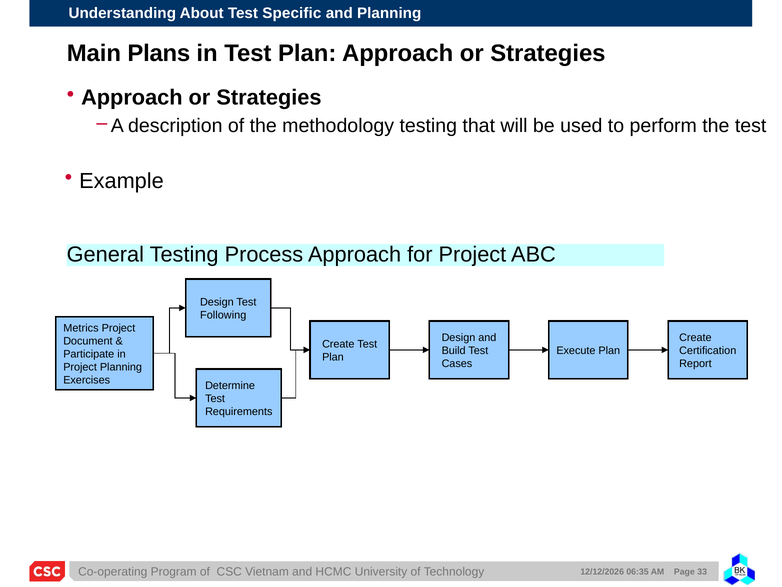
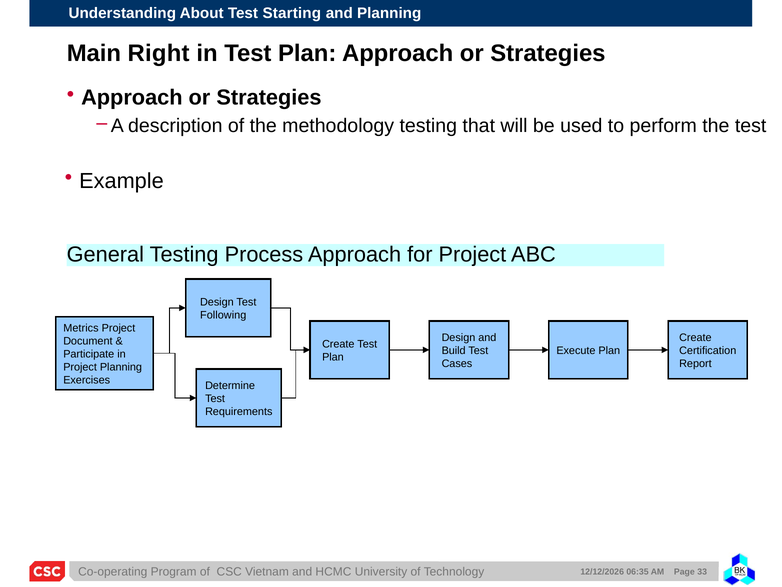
Specific: Specific -> Starting (292, 13)
Plans: Plans -> Right (159, 53)
